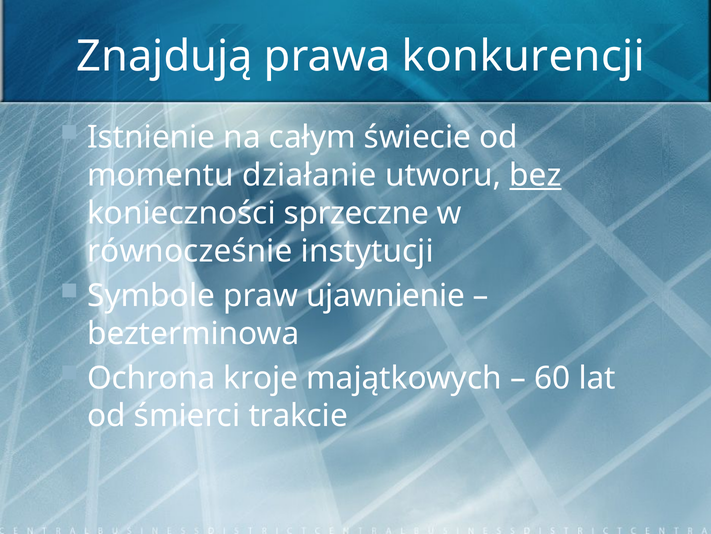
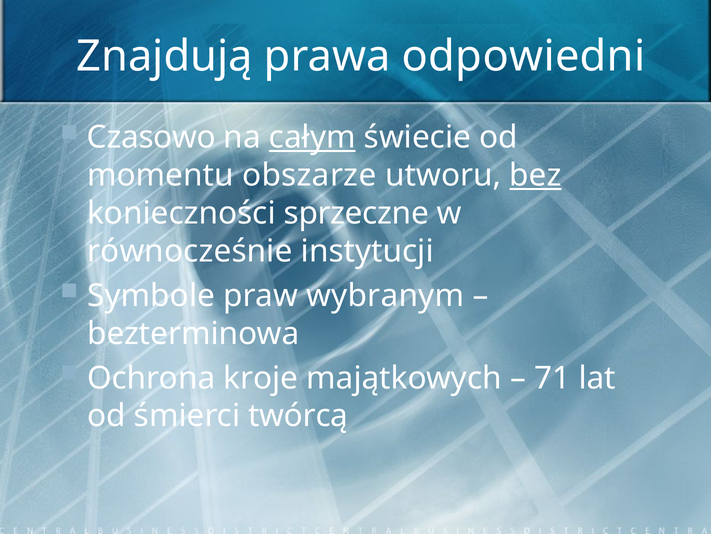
konkurencji: konkurencji -> odpowiedni (524, 56)
Istnienie: Istnienie -> Czasowo (151, 137)
całym underline: none -> present (312, 137)
działanie: działanie -> obszarze (309, 175)
ujawnienie: ujawnienie -> wybranym (385, 295)
60: 60 -> 71 (552, 378)
trakcie: trakcie -> twórcą (298, 415)
